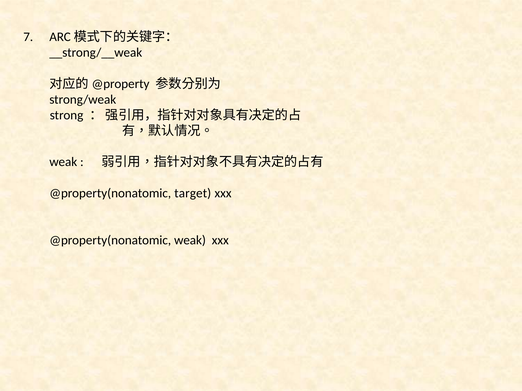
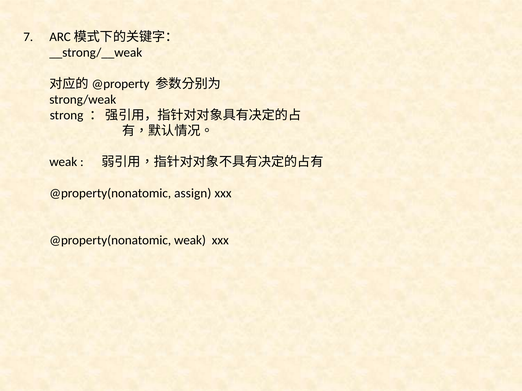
target: target -> assign (193, 194)
